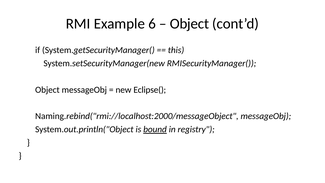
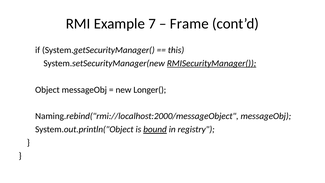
6: 6 -> 7 (152, 24)
Object: Object -> Frame (189, 24)
RMISecurityManager( underline: none -> present (212, 63)
Eclipse(: Eclipse( -> Longer( (150, 90)
